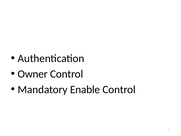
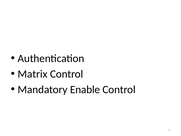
Owner: Owner -> Matrix (33, 74)
